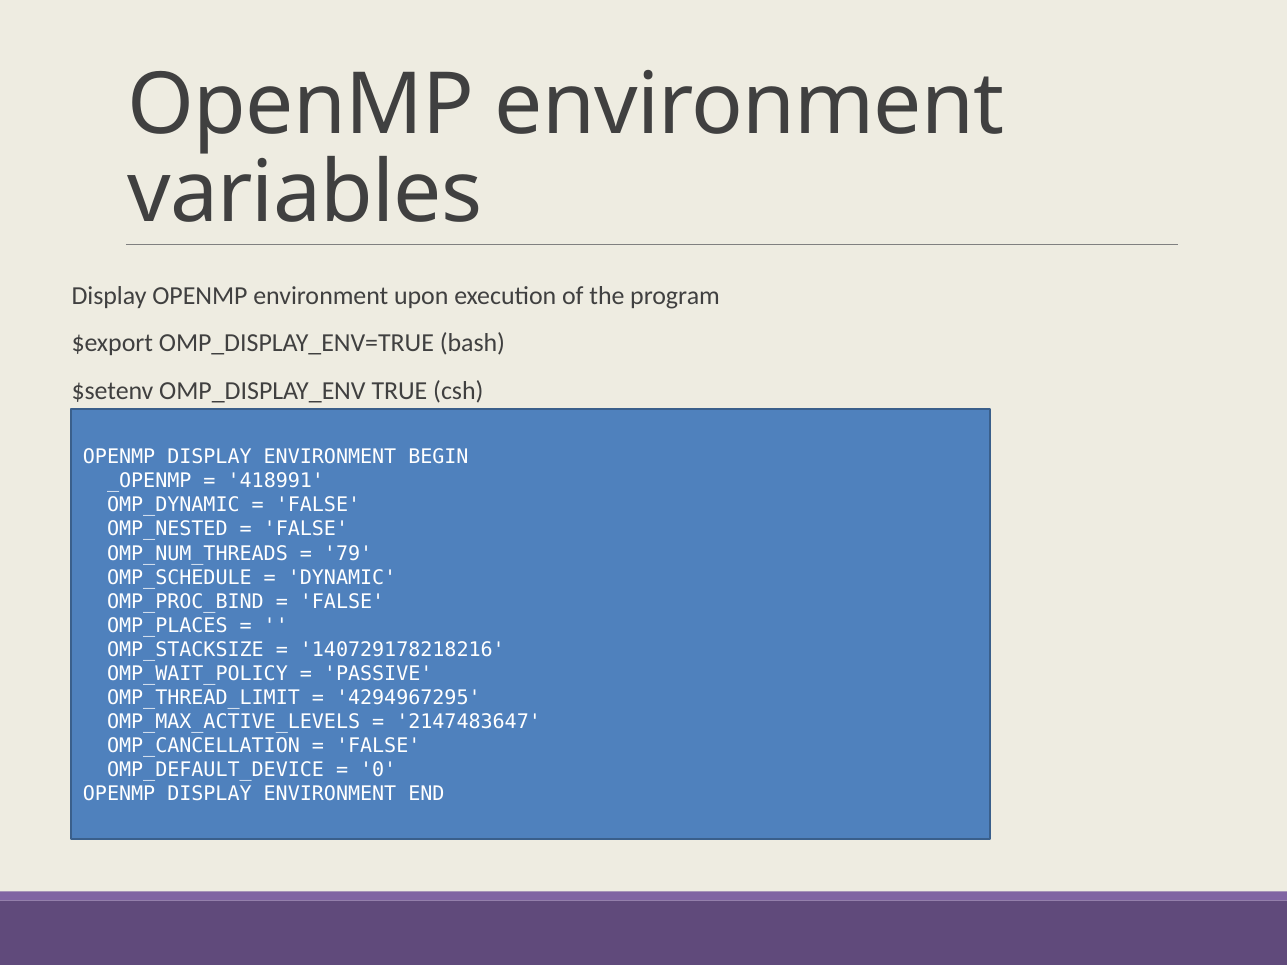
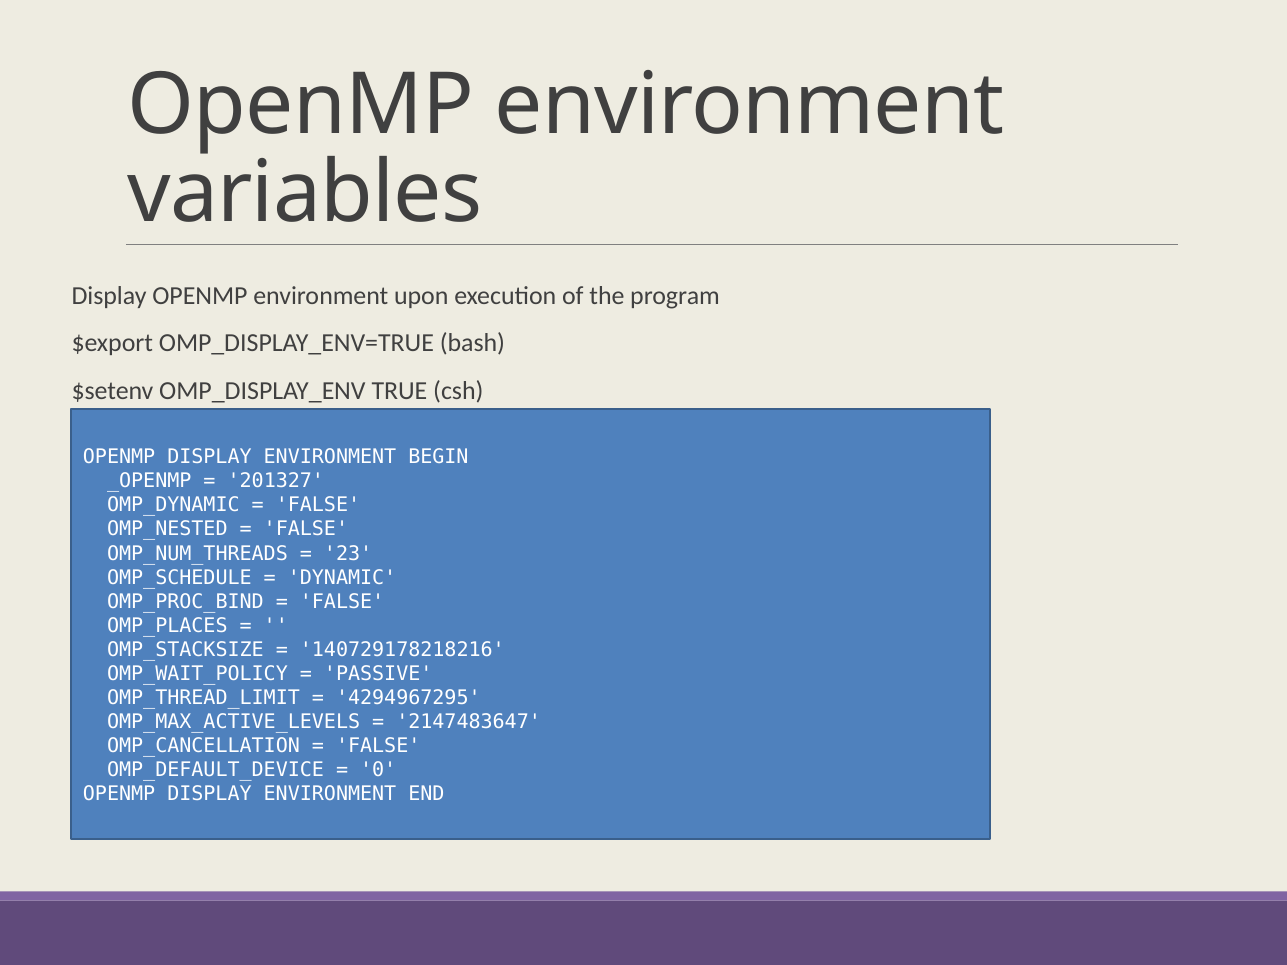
418991: 418991 -> 201327 (276, 481)
79: 79 -> 23 (348, 553)
